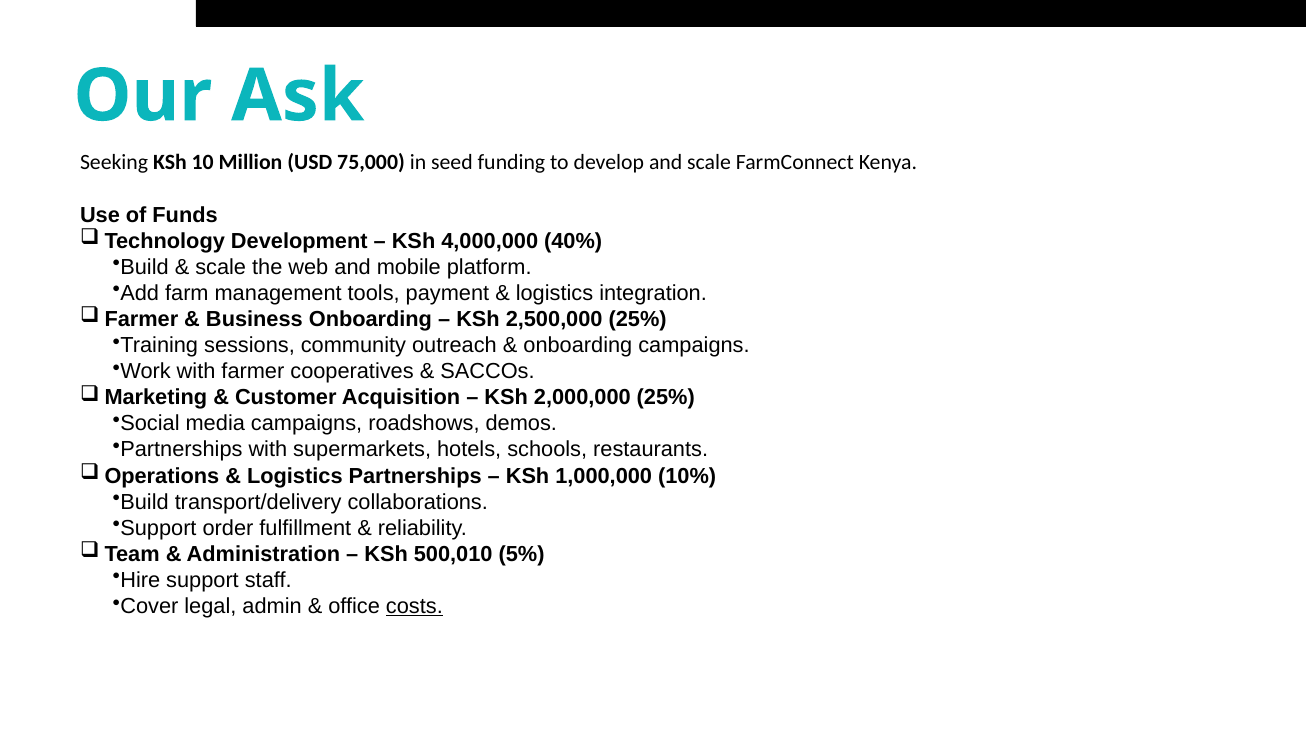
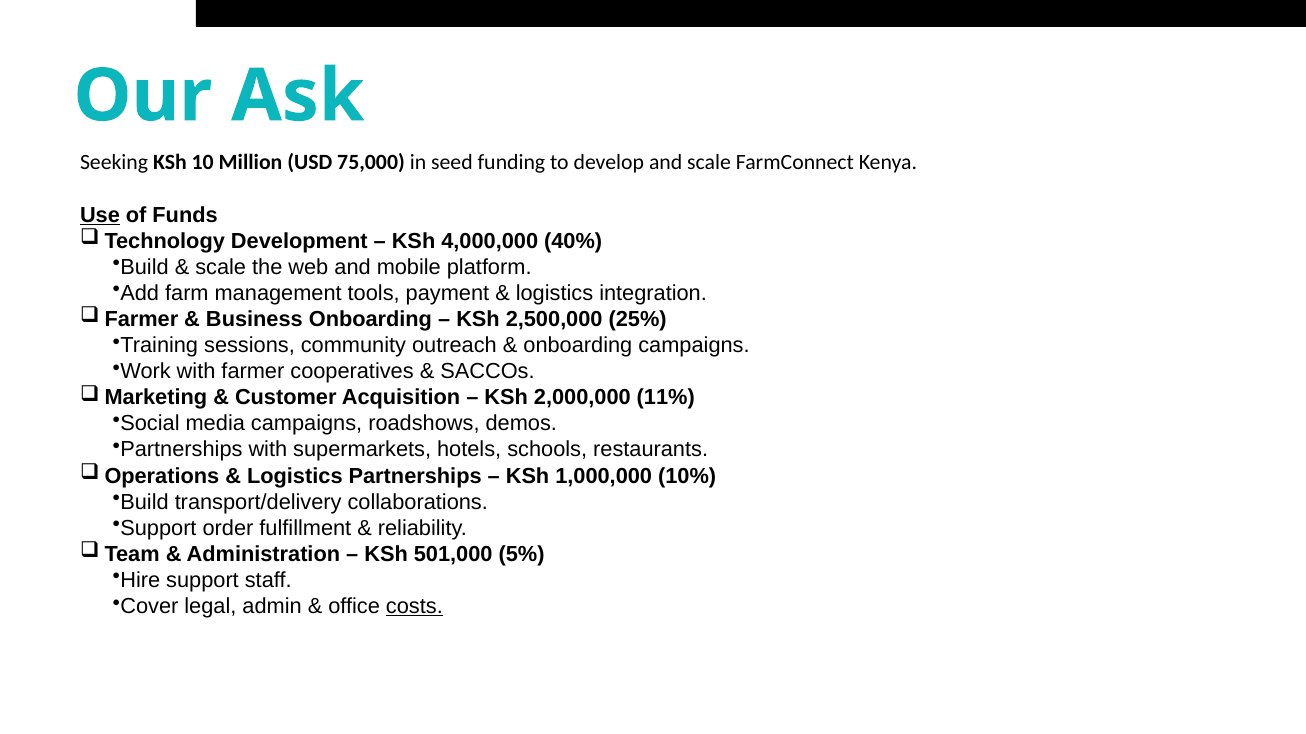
Use underline: none -> present (100, 215)
2,000,000 25%: 25% -> 11% (666, 398)
500,010: 500,010 -> 501,000 (453, 555)
